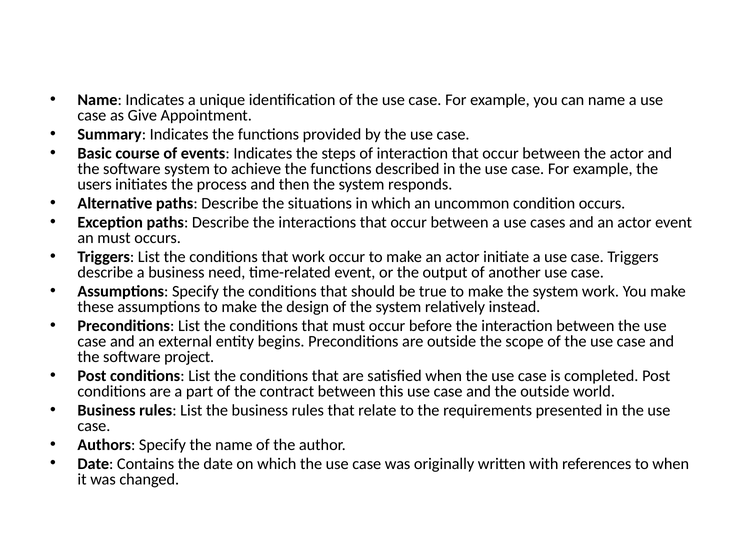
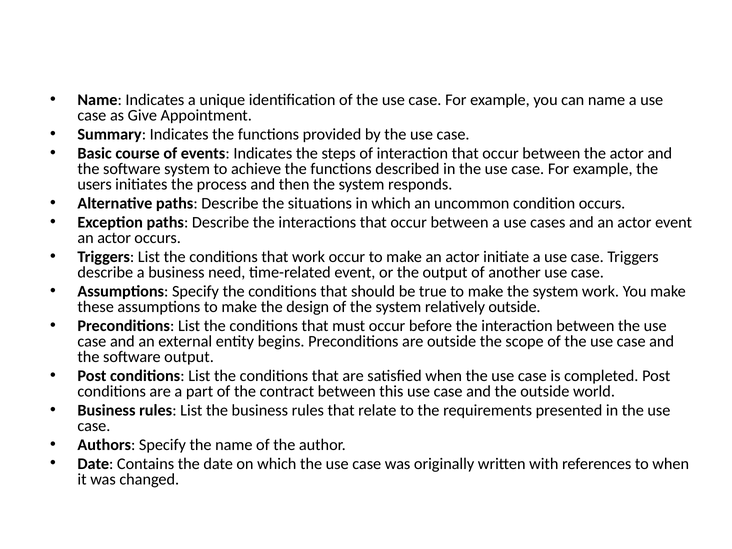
must: must -> actor (114, 238)
relatively instead: instead -> outside (514, 307)
software project: project -> output (189, 357)
